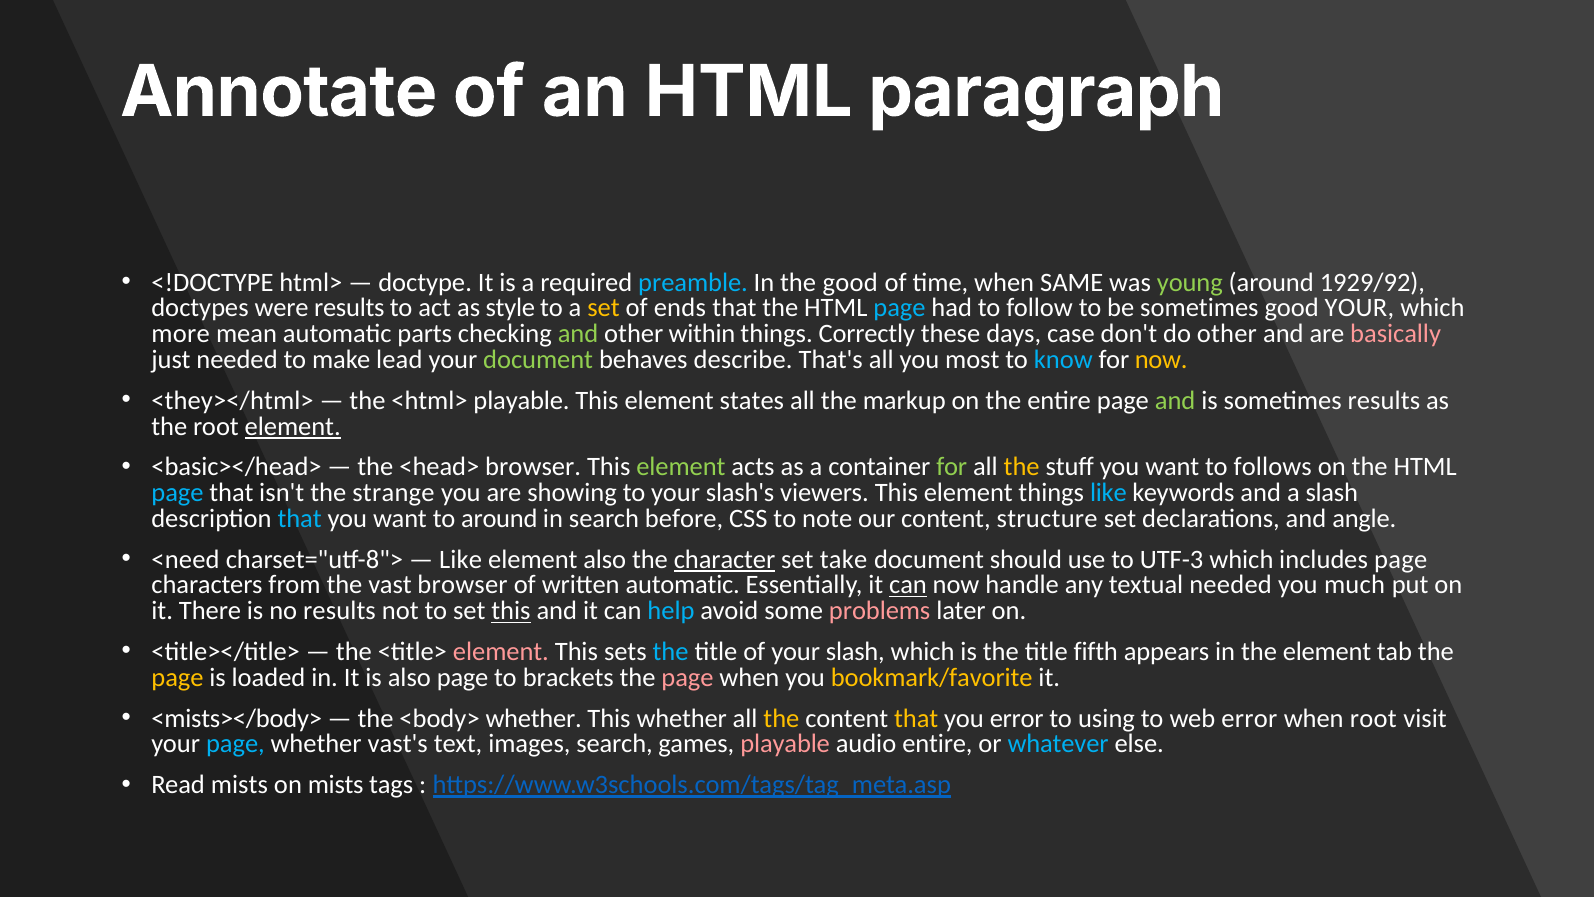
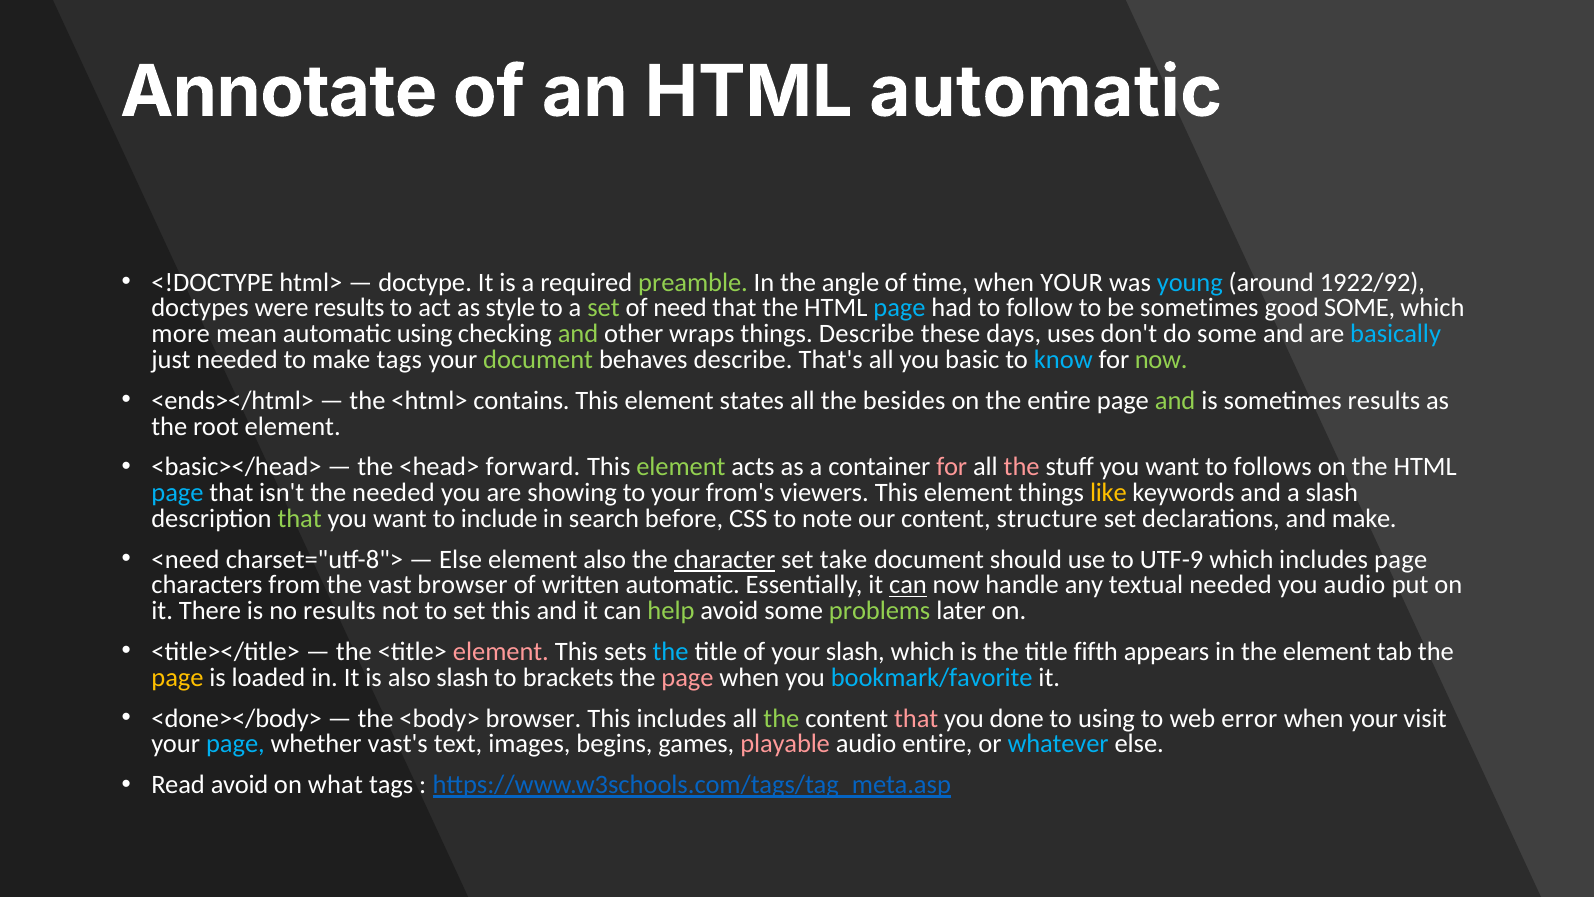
HTML paragraph: paragraph -> automatic (1046, 92)
preamble colour: light blue -> light green (693, 282)
the good: good -> angle (851, 282)
time when SAME: SAME -> YOUR (1072, 282)
young colour: light green -> light blue (1190, 282)
1929/92: 1929/92 -> 1922/92 (1372, 282)
set colour: yellow -> light green (604, 308)
ends: ends -> need (680, 308)
good YOUR: YOUR -> SOME (1360, 308)
automatic parts: parts -> using (425, 334)
within: within -> wraps (702, 334)
things Correctly: Correctly -> Describe (867, 334)
case: case -> uses (1071, 334)
do other: other -> some (1227, 334)
basically colour: pink -> light blue (1396, 334)
make lead: lead -> tags (399, 360)
most: most -> basic (972, 360)
now colour: yellow -> light green (1161, 360)
<they></html>: <they></html> -> <ends></html> (233, 400)
<html> playable: playable -> contains (522, 400)
markup: markup -> besides (904, 400)
element underline: present -> none (293, 426)
<head> browser: browser -> forward (533, 467)
for colour: light green -> pink (952, 467)
the colour: yellow -> pink (1022, 467)
the strange: strange -> needed (393, 493)
slash's: slash's -> from's (740, 493)
like colour: light blue -> yellow (1108, 493)
that colour: light blue -> light green (300, 518)
to around: around -> include (499, 518)
and angle: angle -> make (1364, 518)
Like: Like -> Else (461, 559)
UTF-3: UTF-3 -> UTF-9 (1172, 559)
you much: much -> audio (1355, 585)
this underline: present -> none (511, 611)
help colour: light blue -> light green (671, 611)
problems colour: pink -> light green (880, 611)
also page: page -> slash (463, 677)
bookmark/favorite colour: yellow -> light blue (932, 677)
<mists></body>: <mists></body> -> <done></body> (237, 718)
<body> whether: whether -> browser (533, 718)
This whether: whether -> includes (682, 718)
the colour: yellow -> light green (781, 718)
that colour: yellow -> pink (916, 718)
you error: error -> done (1017, 718)
root: root -> your (1374, 718)
images search: search -> begins (614, 744)
Read mists: mists -> avoid (240, 785)
on mists: mists -> what (335, 785)
